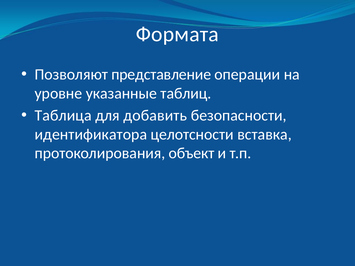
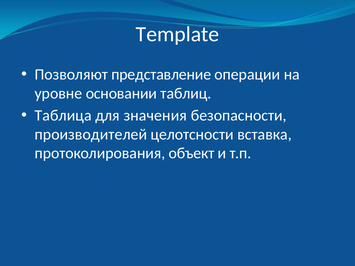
Формата: Формата -> Template (177, 34)
указанные: указанные -> основании (121, 93)
добавить: добавить -> значения (155, 116)
идентификатора: идентификатора -> производителей (91, 134)
